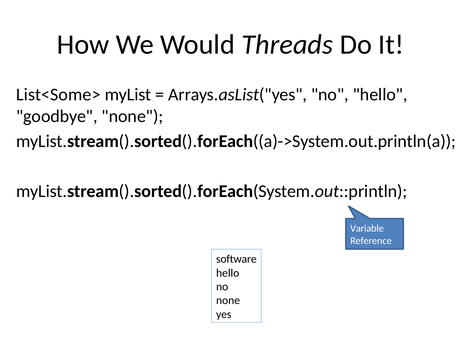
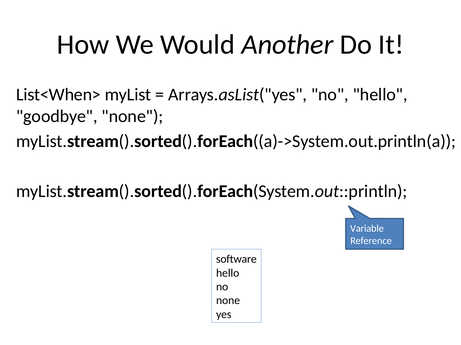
Threads: Threads -> Another (287, 45)
List<Some>: List<Some> -> List<When> (59, 95)
